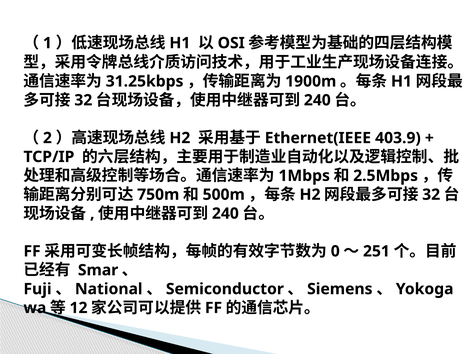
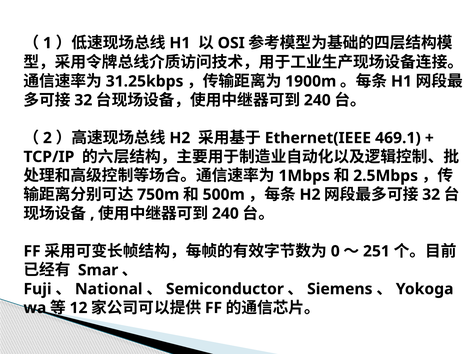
403.9: 403.9 -> 469.1 (398, 138)
